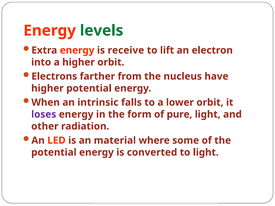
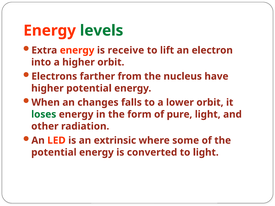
intrinsic: intrinsic -> changes (98, 103)
loses colour: purple -> green (44, 114)
material: material -> extrinsic (115, 141)
